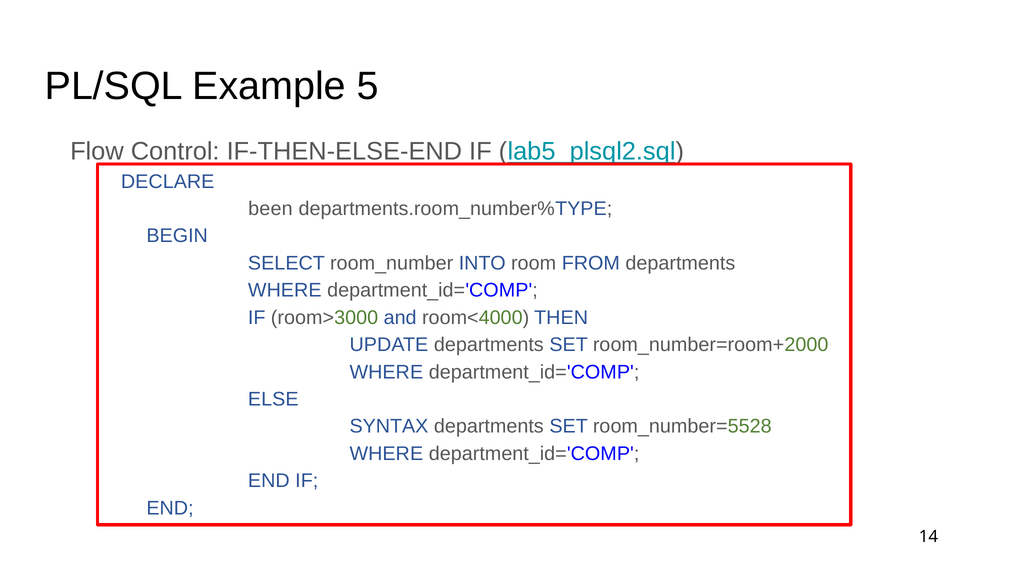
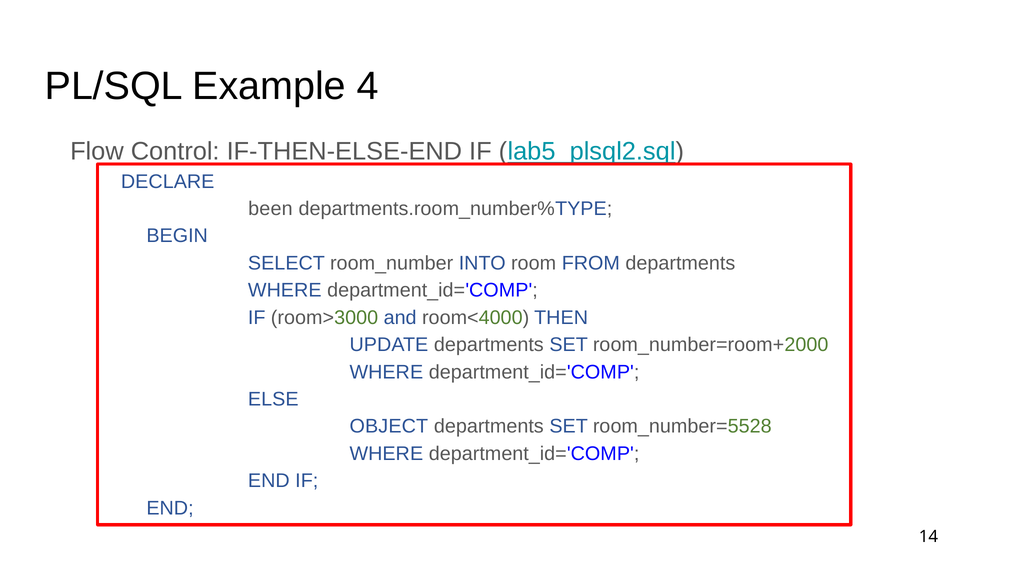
5: 5 -> 4 (368, 86)
SYNTAX: SYNTAX -> OBJECT (389, 427)
